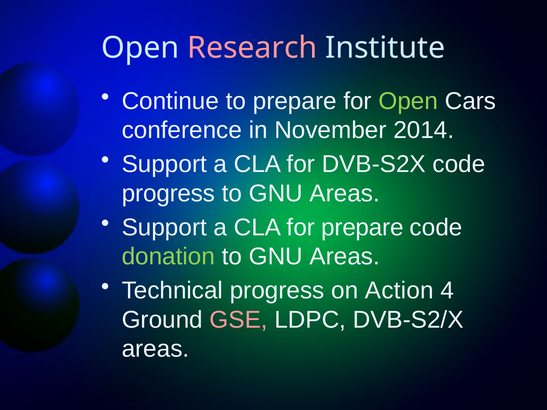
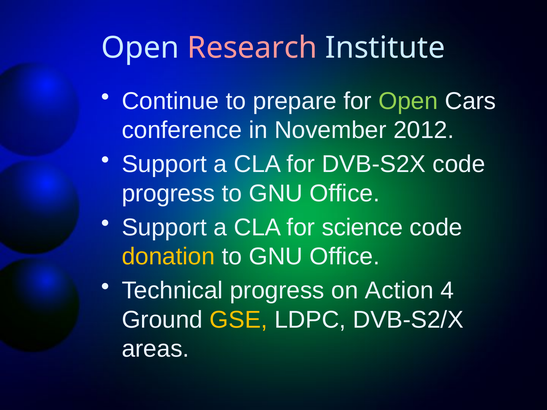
2014: 2014 -> 2012 (424, 130)
Areas: Areas -> Office (345, 193)
for prepare: prepare -> science (362, 228)
donation colour: light green -> yellow (168, 257)
Areas: Areas -> Office (345, 257)
GSE colour: pink -> yellow (239, 320)
